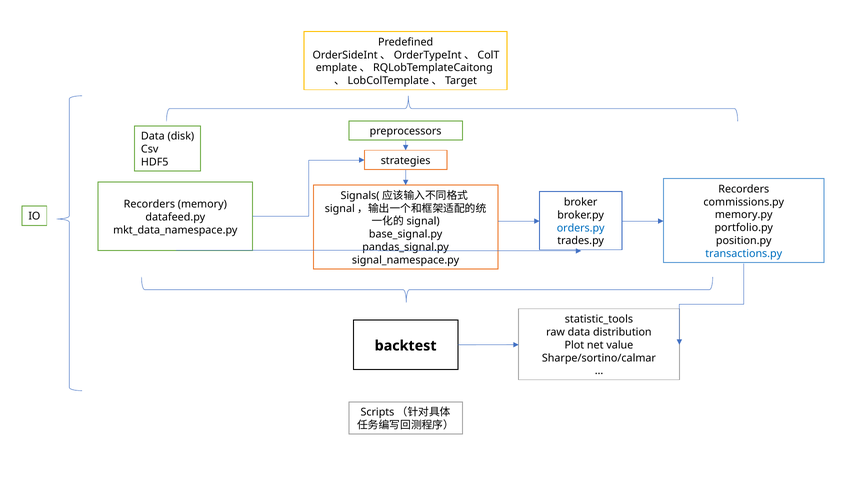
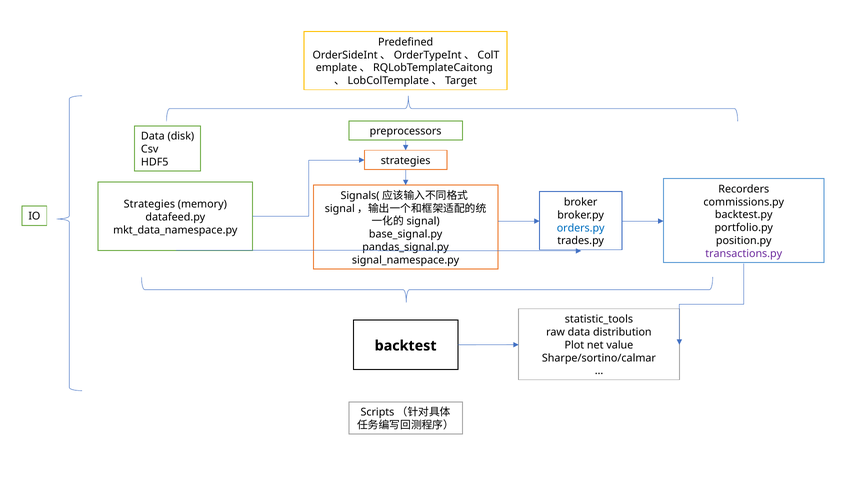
Recorders: Recorders -> Strategies (149, 204)
memory.py: memory.py -> backtest.py (744, 215)
transactions.py colour: blue -> purple (744, 253)
